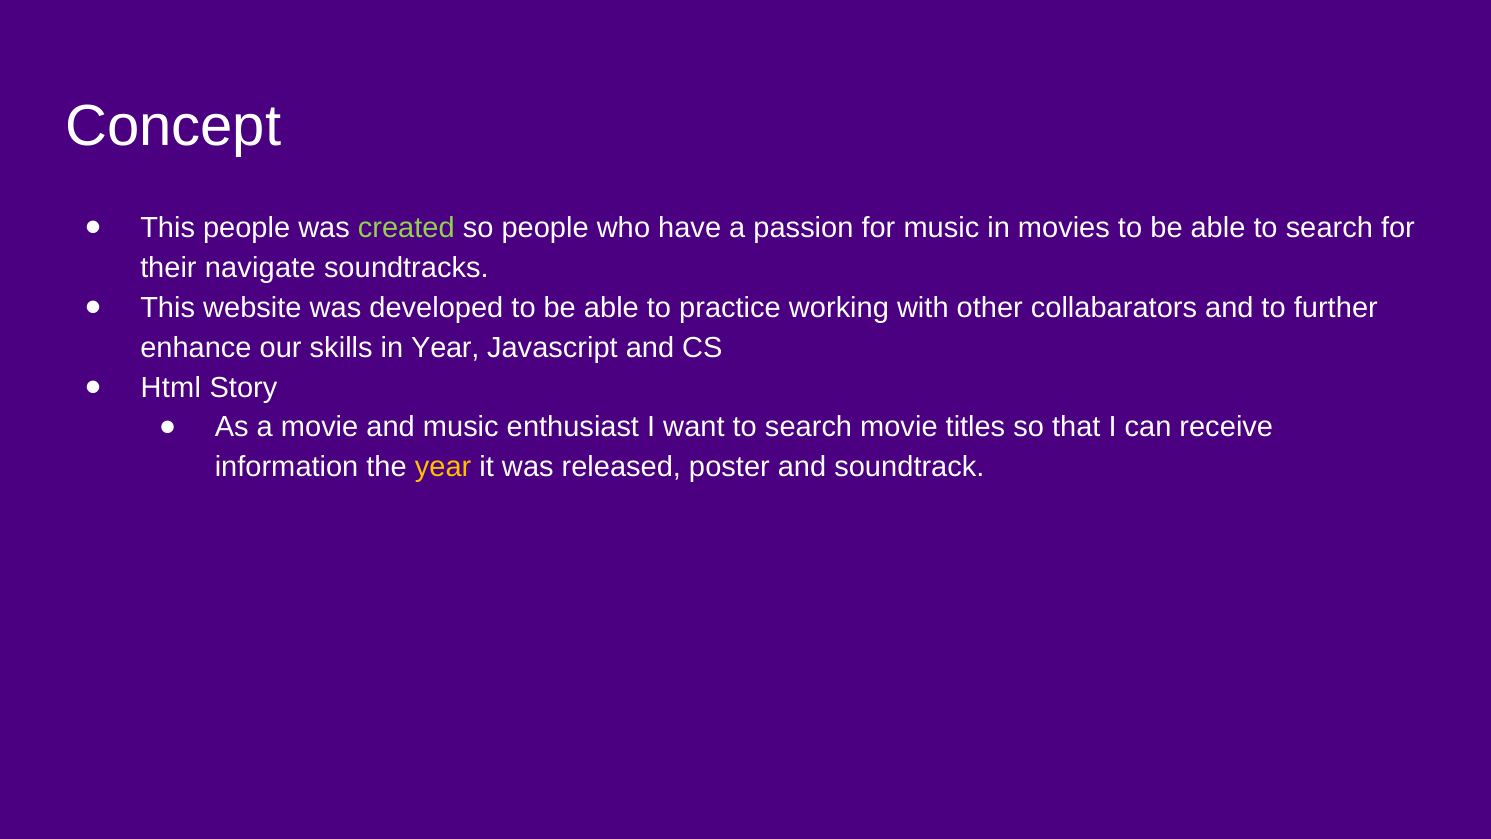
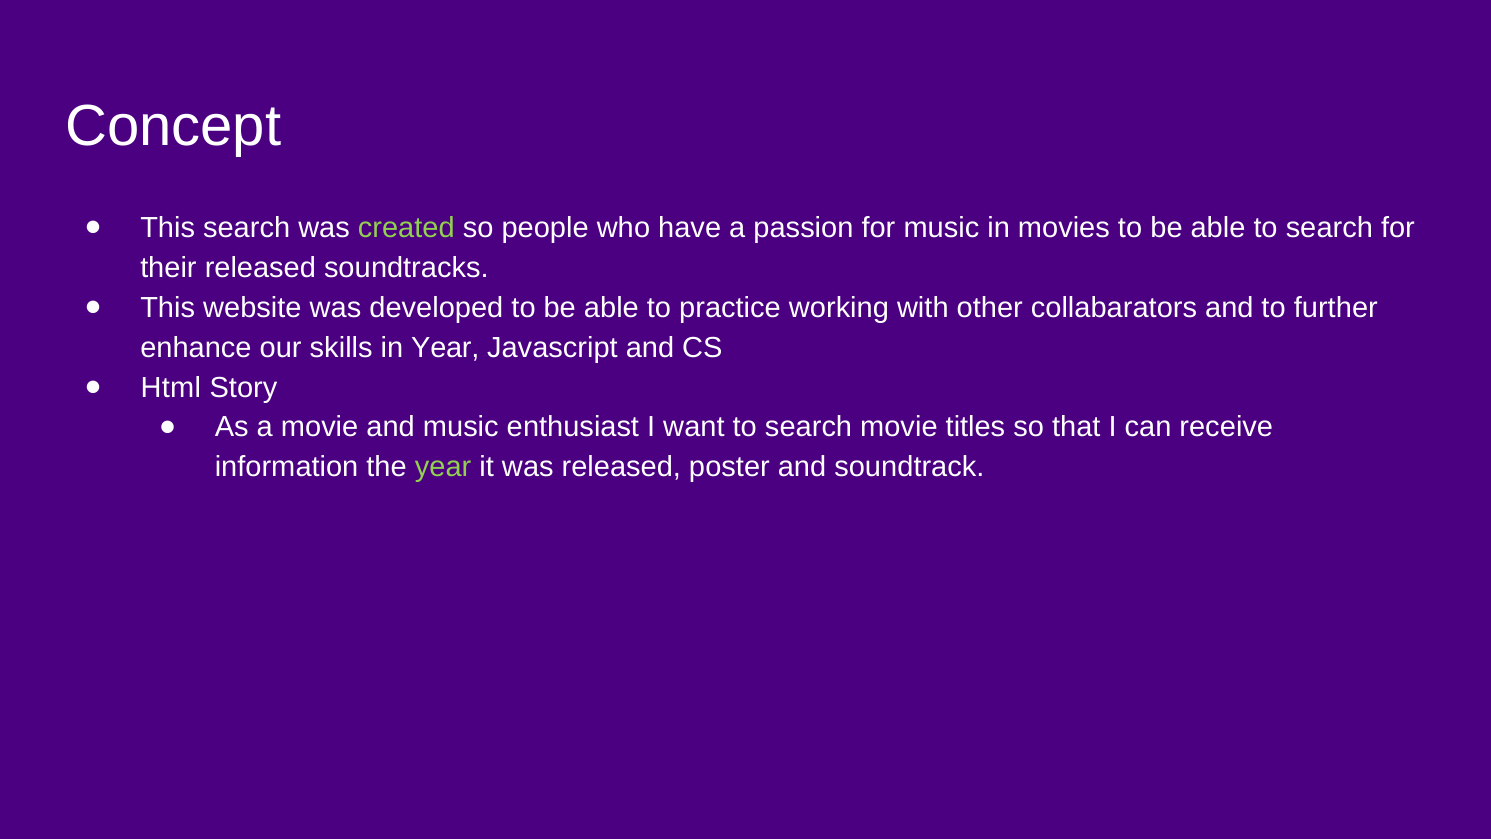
This people: people -> search (247, 227)
their navigate: navigate -> released (260, 267)
year colour: yellow -> light green (443, 467)
